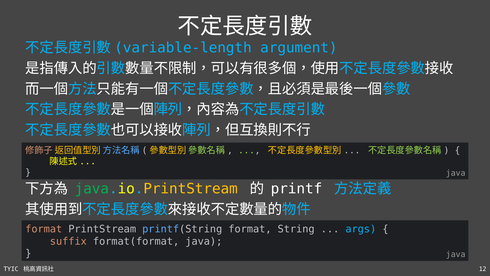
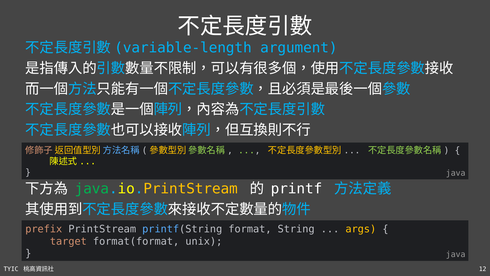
format: format -> prefix (44, 229)
args colour: light blue -> yellow (361, 229)
suffix: suffix -> target (68, 241)
format(format java: java -> unix (204, 241)
